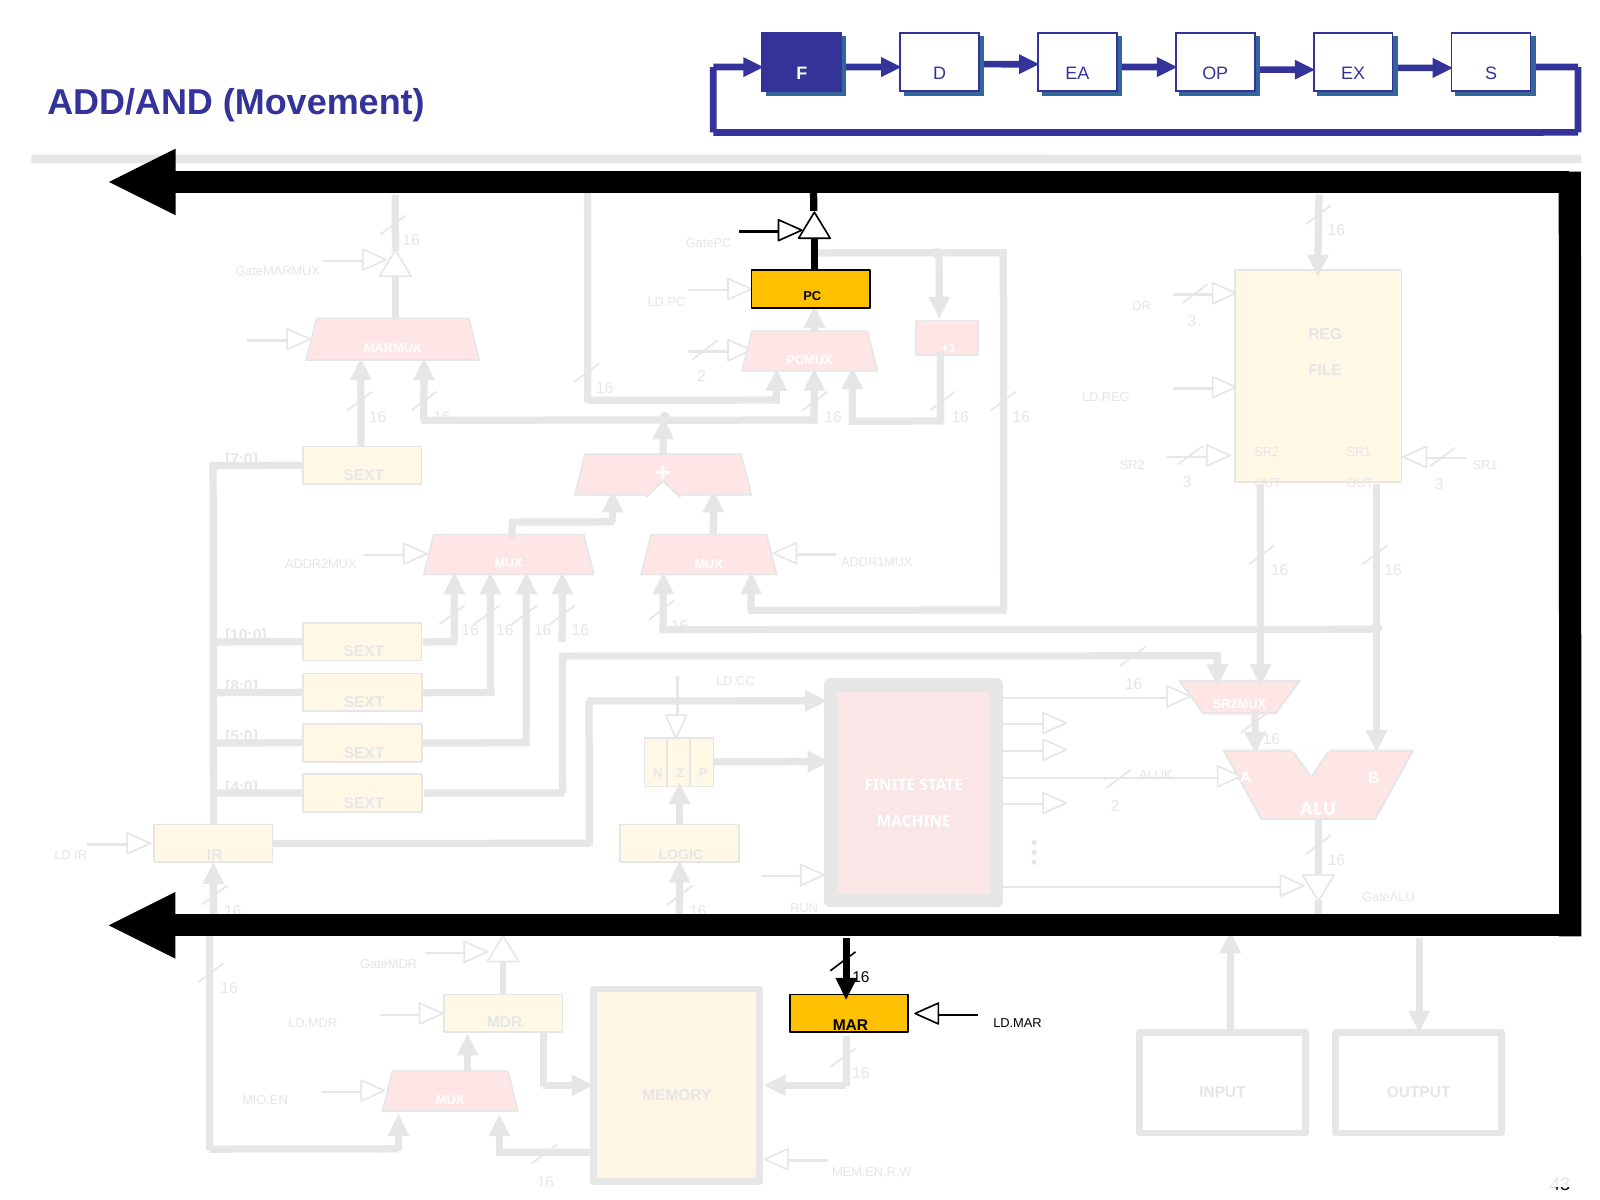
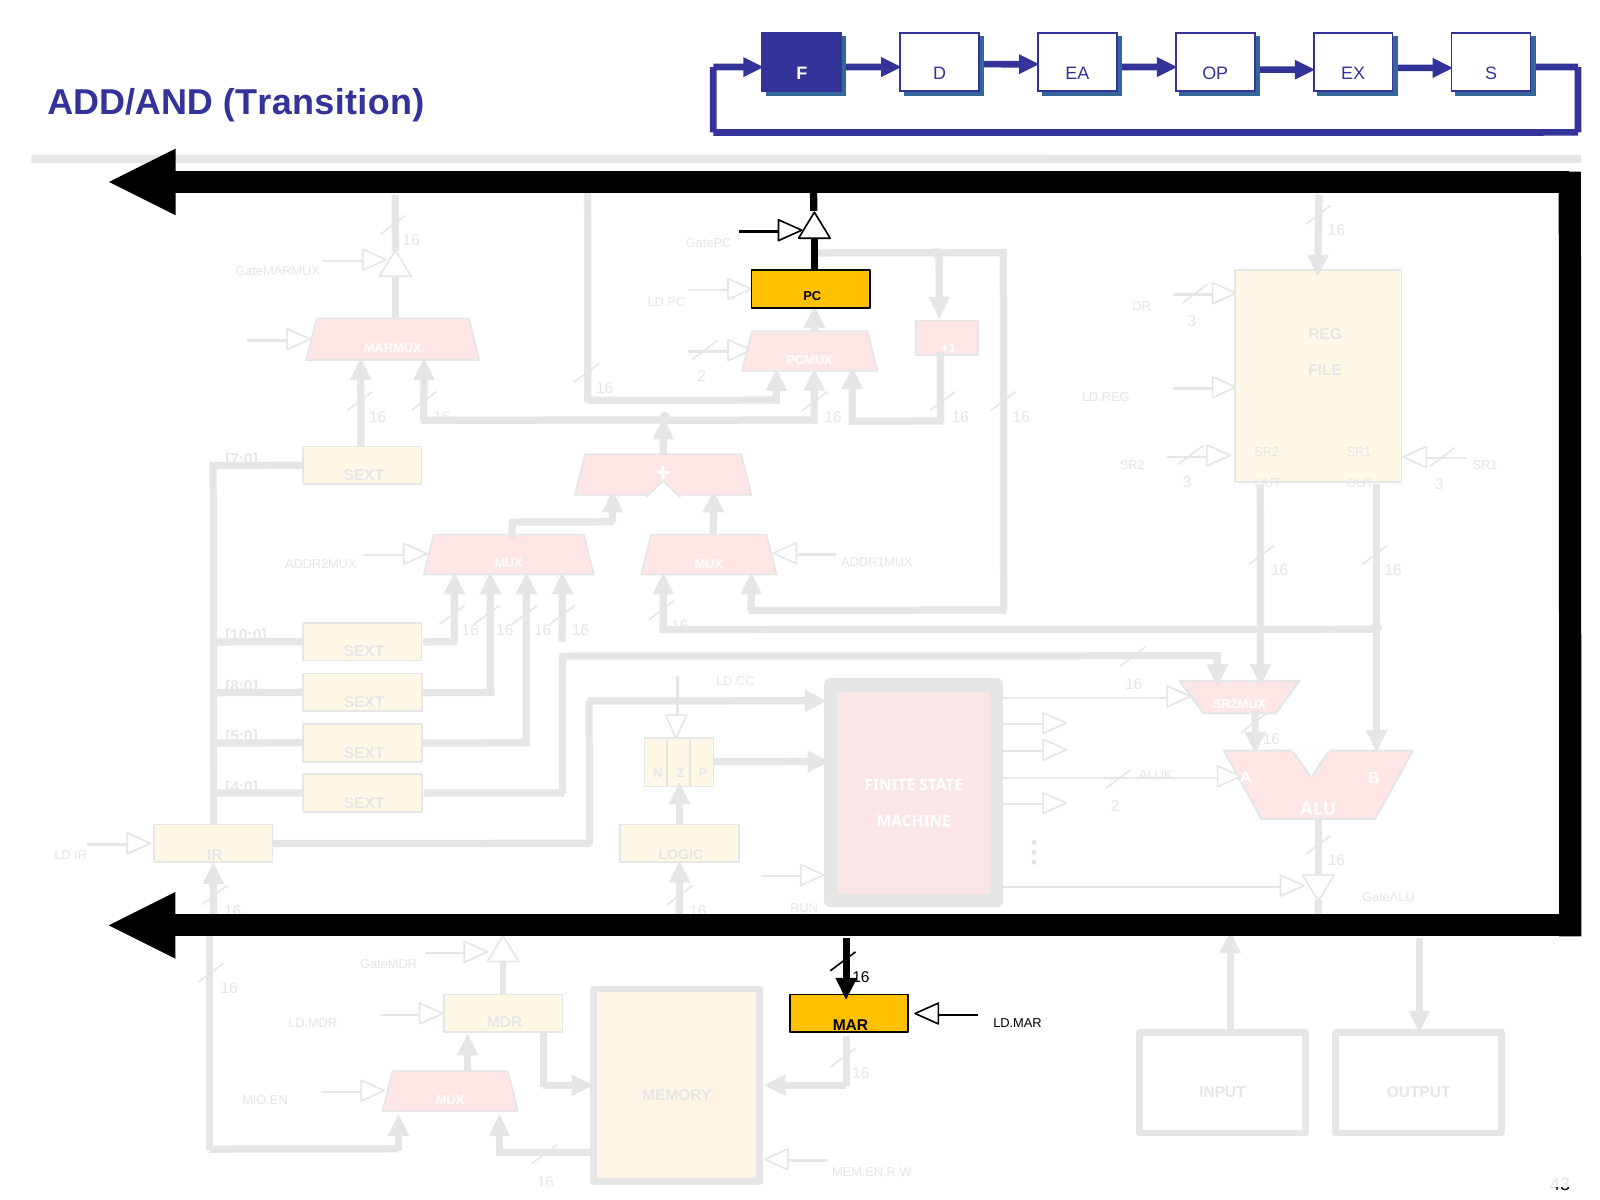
Movement: Movement -> Transition (324, 103)
